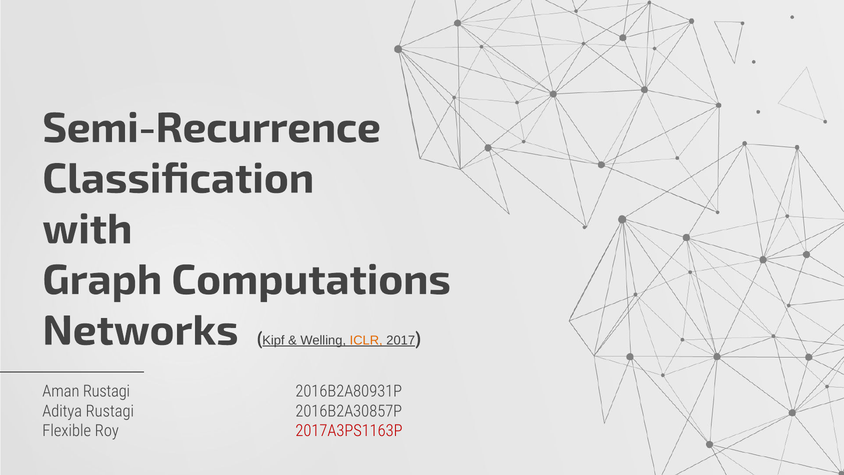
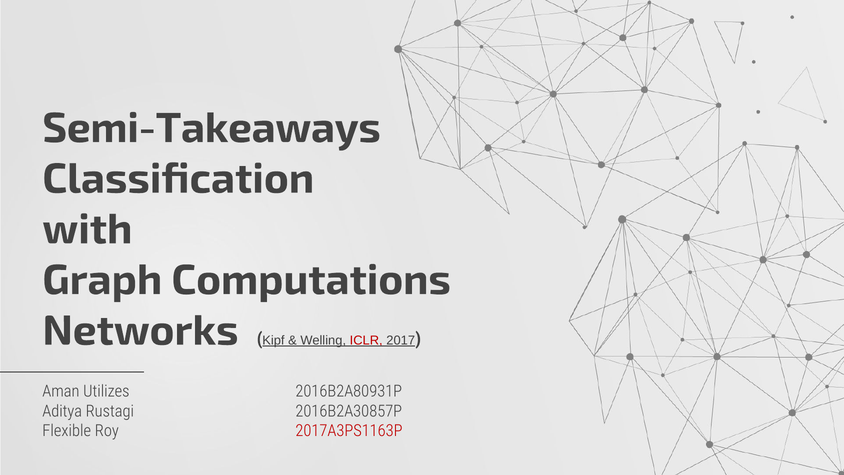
Semi-Recurrence: Semi-Recurrence -> Semi-Takeaways (212, 128)
ICLR colour: orange -> red (366, 340)
Aman Rustagi: Rustagi -> Utilizes (106, 391)
